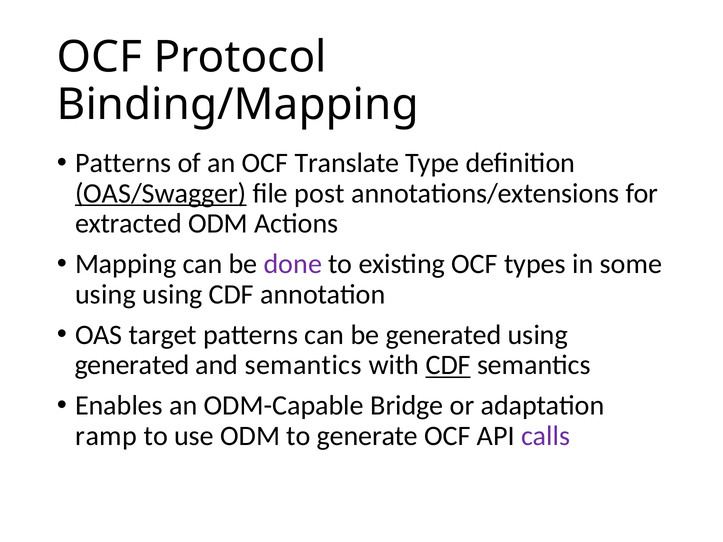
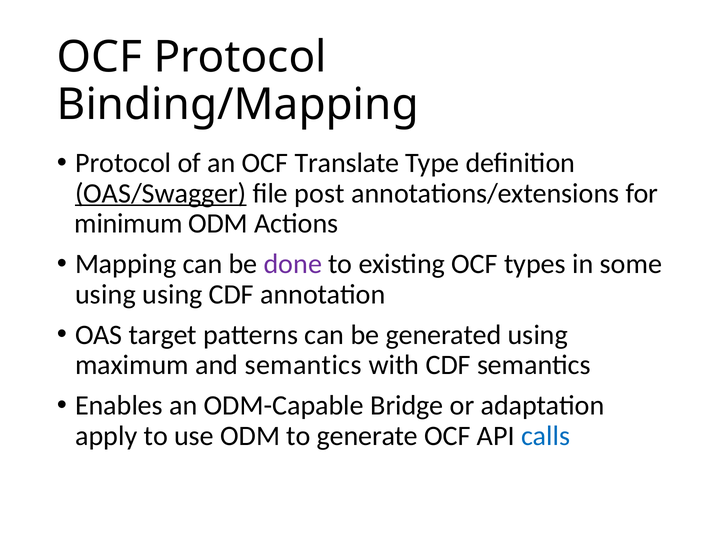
Patterns: Patterns -> Protocol (123, 163)
extracted: extracted -> minimum (128, 224)
generated: generated -> maximum (132, 365)
CDF underline: present -> none (448, 365)
ramp: ramp -> apply (106, 436)
calls colour: purple -> blue (546, 436)
